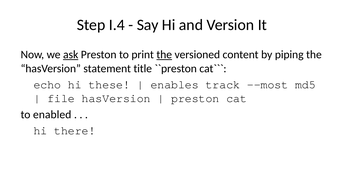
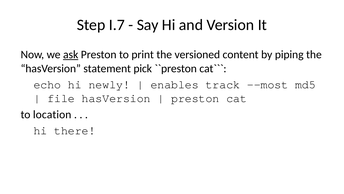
I.4: I.4 -> I.7 (117, 25)
the underline: present -> none (164, 55)
title: title -> pick (143, 68)
these: these -> newly (109, 84)
enabled: enabled -> location (52, 114)
